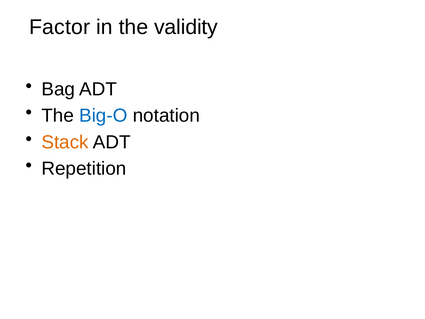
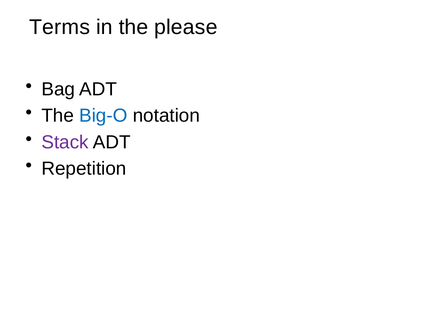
Factor: Factor -> Terms (60, 27)
validity: validity -> please (186, 27)
Stack colour: orange -> purple (65, 142)
